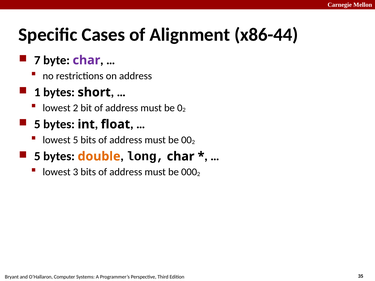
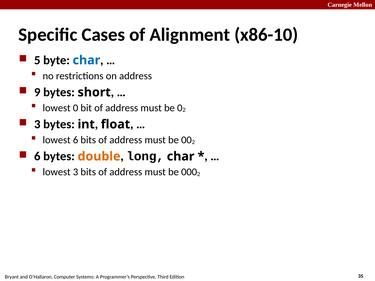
x86-44: x86-44 -> x86-10 (266, 35)
7: 7 -> 5 (37, 60)
char colour: purple -> blue (86, 60)
1: 1 -> 9 (37, 92)
lowest 2: 2 -> 0 (76, 108)
5: 5 -> 3 (37, 124)
lowest 5: 5 -> 6 (76, 140)
5: 5 -> 6 (37, 157)
